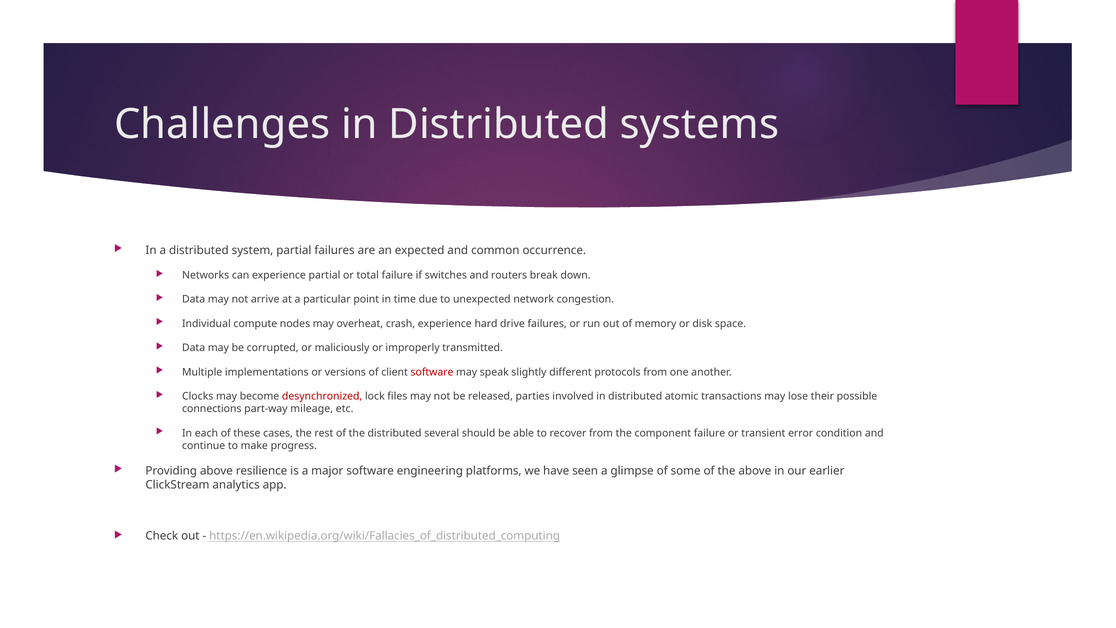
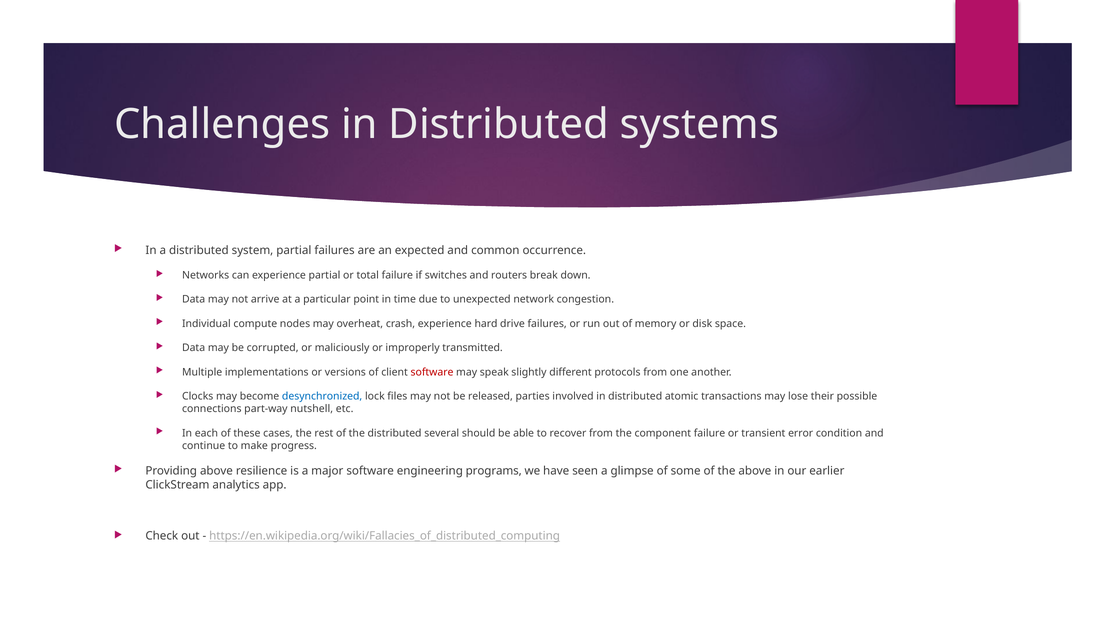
desynchronized colour: red -> blue (322, 396)
mileage: mileage -> nutshell (312, 409)
platforms: platforms -> programs (494, 471)
